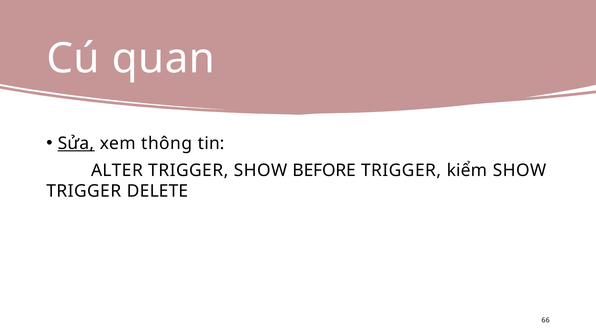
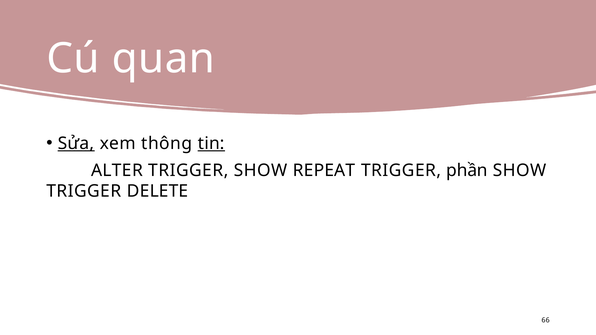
tin underline: none -> present (211, 143)
BEFORE: BEFORE -> REPEAT (324, 170)
kiểm: kiểm -> phần (467, 170)
